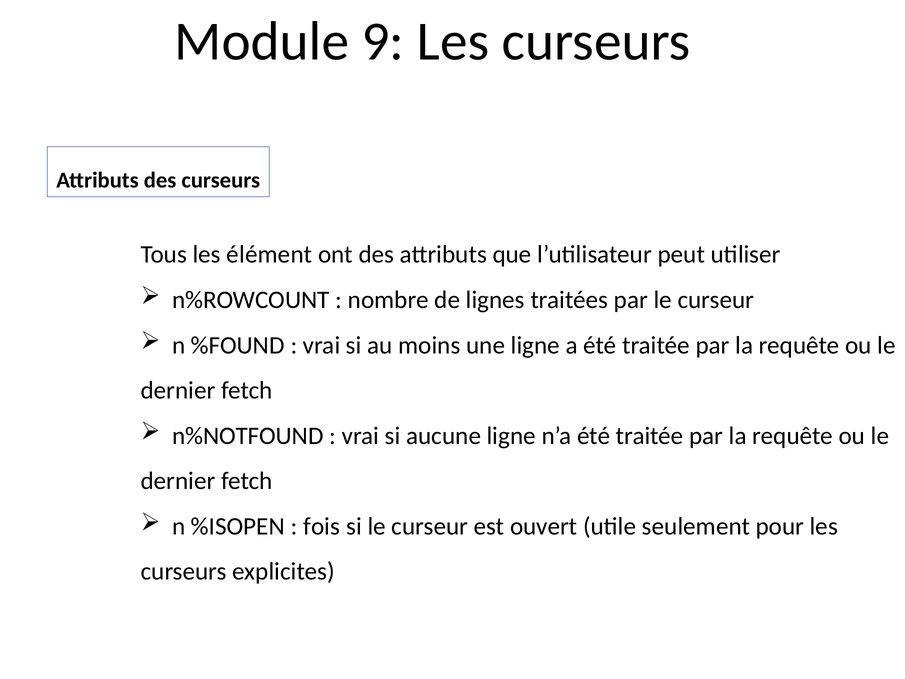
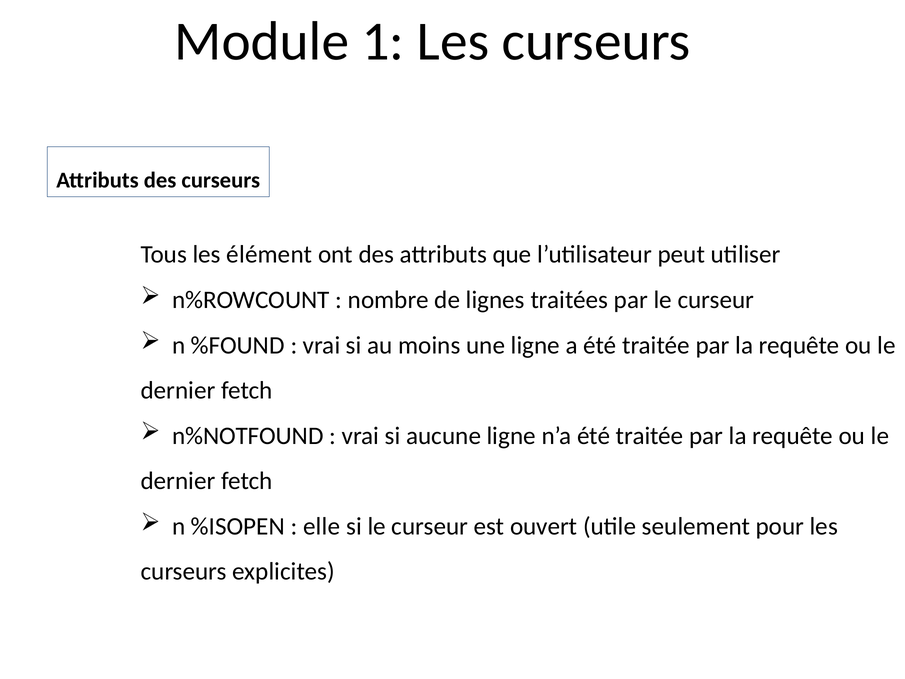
9: 9 -> 1 (383, 41)
fois: fois -> elle (322, 526)
